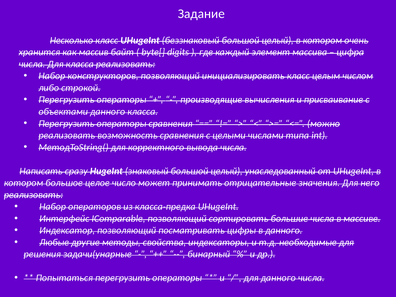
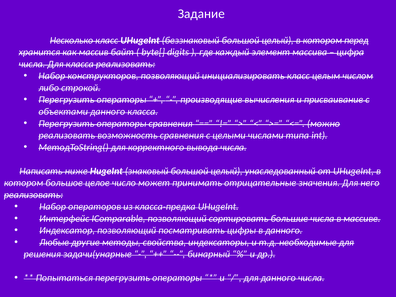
очень: очень -> перед (356, 40)
сразу: сразу -> ниже (76, 171)
